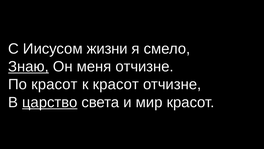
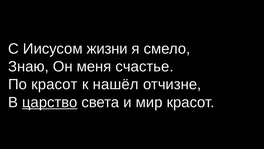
Знаю underline: present -> none (28, 66)
меня отчизне: отчизне -> счастье (145, 66)
к красот: красот -> нашёл (116, 84)
